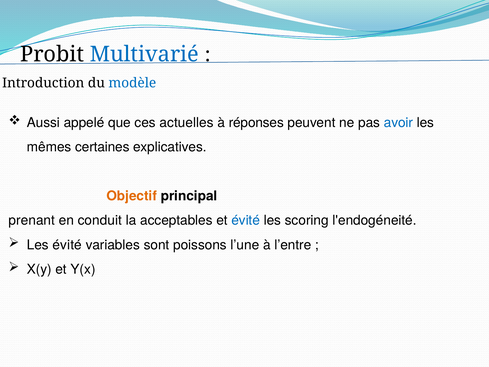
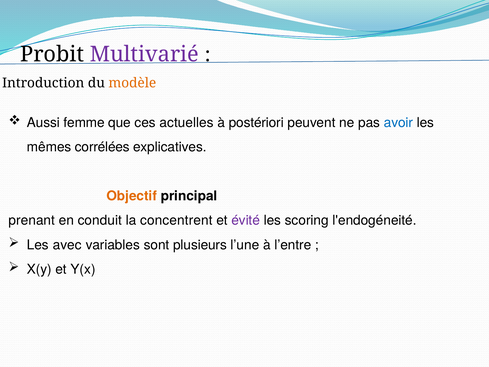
Multivarié colour: blue -> purple (144, 54)
modèle colour: blue -> orange (132, 83)
appelé: appelé -> femme (84, 122)
réponses: réponses -> postériori (256, 122)
certaines: certaines -> corrélées (102, 147)
acceptables: acceptables -> concentrent (176, 220)
évité colour: blue -> purple (246, 220)
Les évité: évité -> avec (67, 245)
poissons: poissons -> plusieurs (200, 245)
